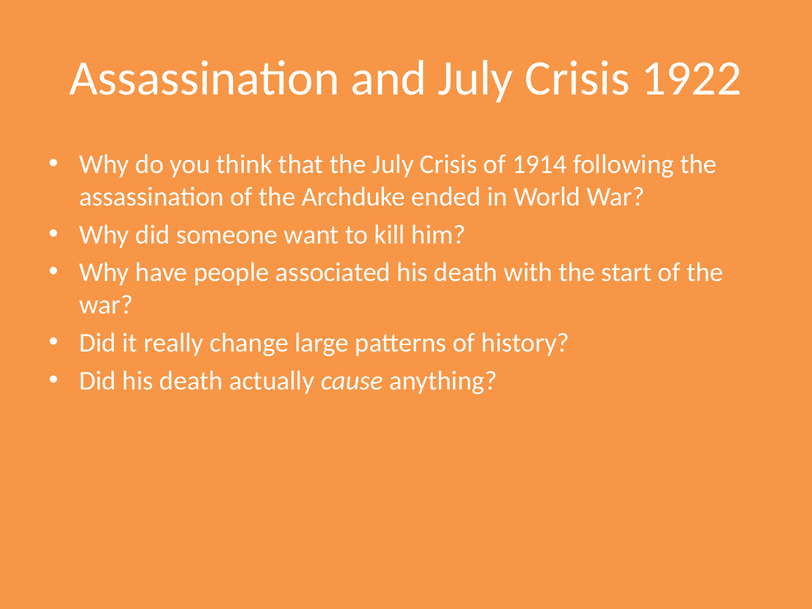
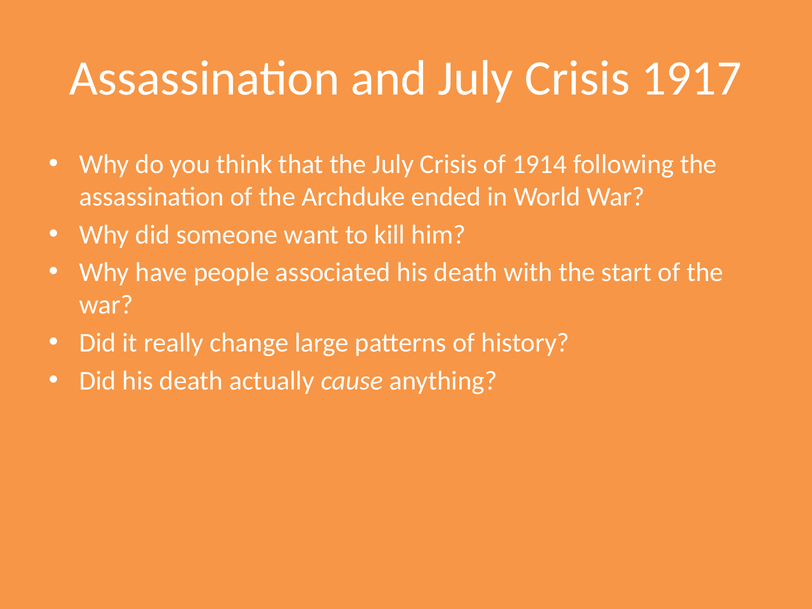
1922: 1922 -> 1917 (691, 79)
